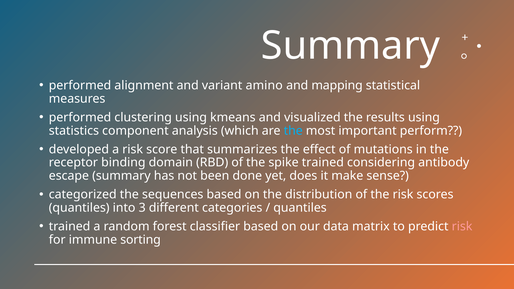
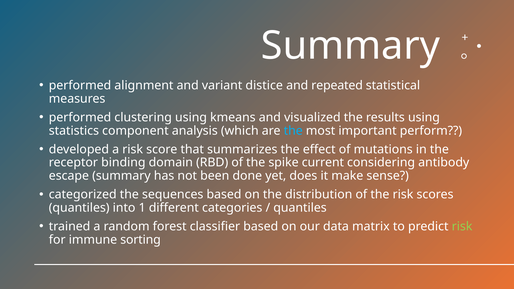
amino: amino -> distice (264, 85)
mapping: mapping -> repeated (337, 85)
spike trained: trained -> current (323, 163)
3: 3 -> 1 (142, 208)
risk colour: pink -> light green (462, 227)
